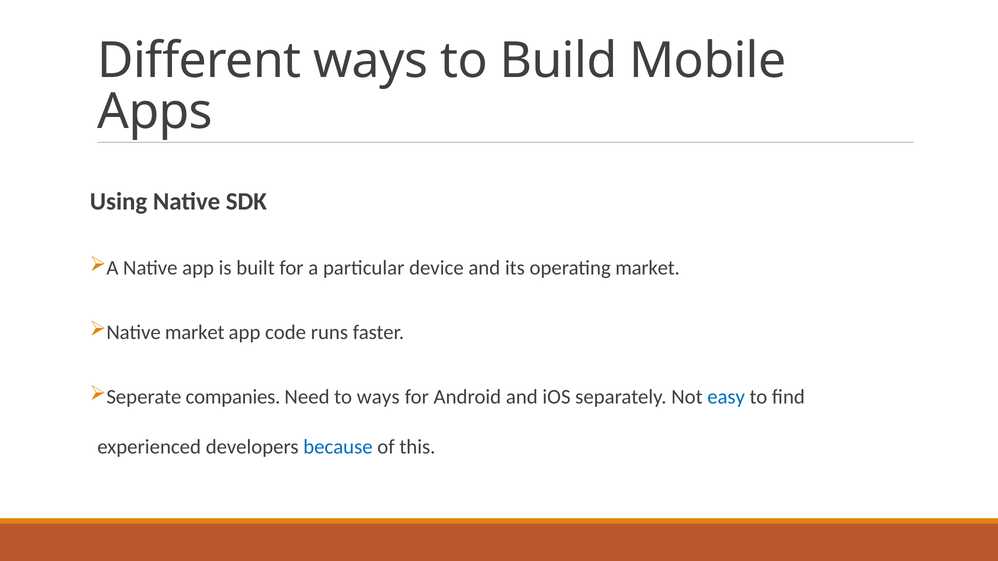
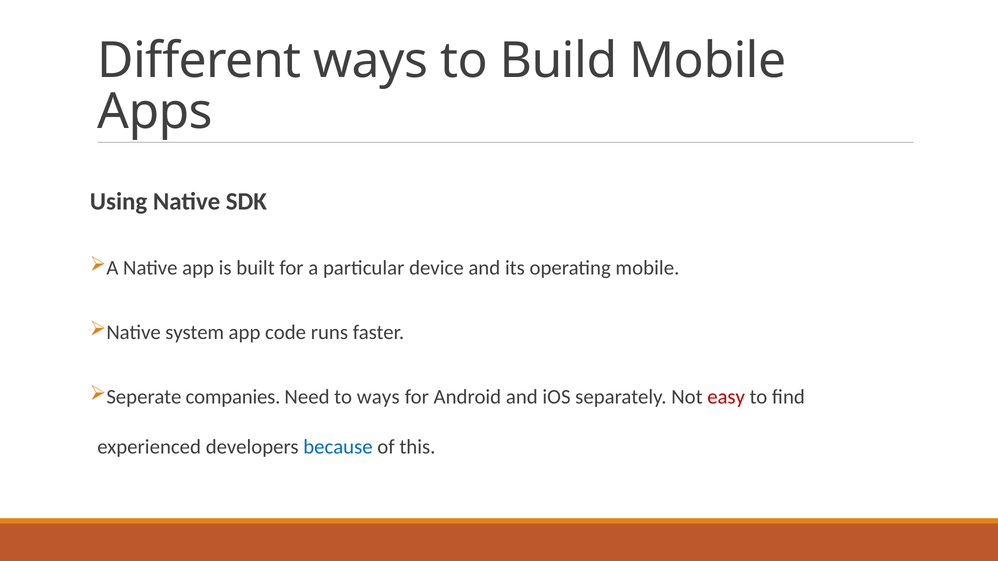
operating market: market -> mobile (647, 268)
Native market: market -> system (195, 333)
easy colour: blue -> red (726, 397)
